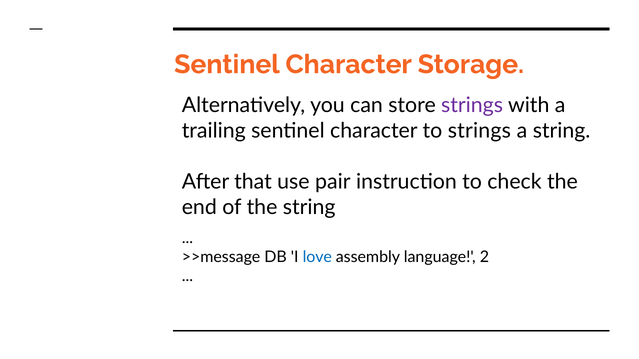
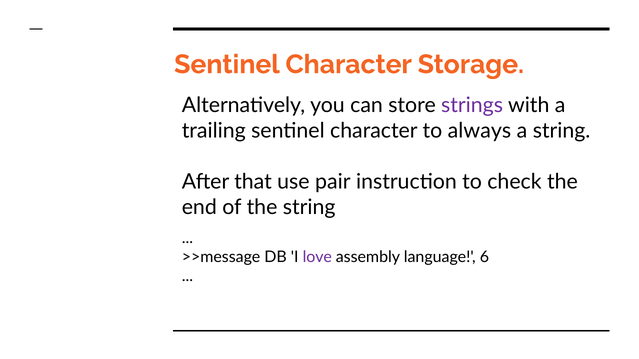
to strings: strings -> always (479, 131)
love colour: blue -> purple (317, 257)
2: 2 -> 6 (484, 257)
